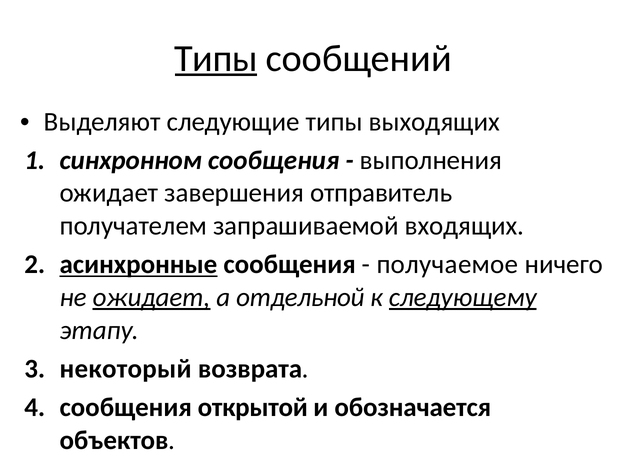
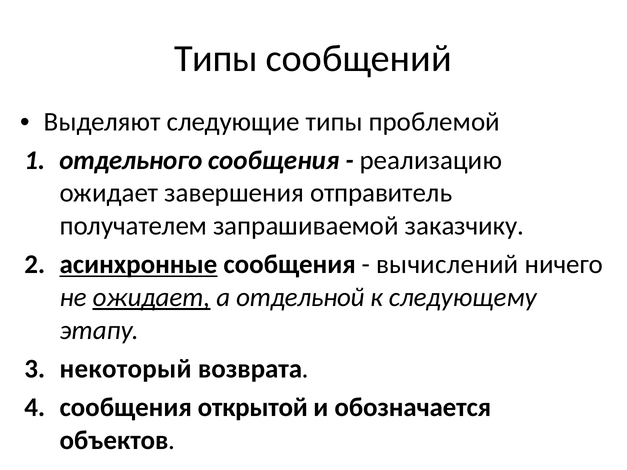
Типы underline: present -> none (216, 58)
выходящих: выходящих -> проблемой (434, 122)
синхронном: синхронном -> отдельного (131, 160)
выполнения: выполнения -> реализацию (431, 160)
входящих: входящих -> заказчику (465, 226)
получаемое: получаемое -> вычислений (447, 265)
следующему underline: present -> none (463, 298)
